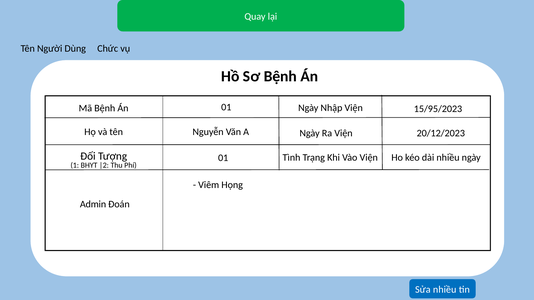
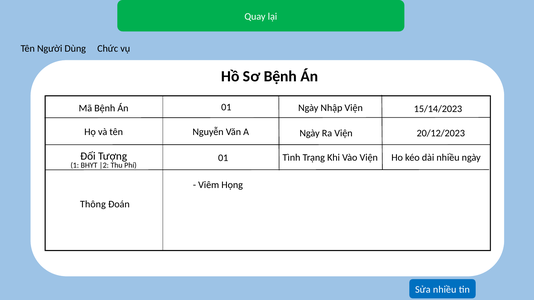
15/95/2023: 15/95/2023 -> 15/14/2023 (438, 109)
Admin: Admin -> Thông (93, 205)
